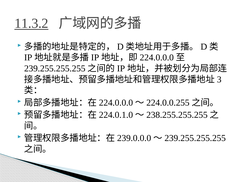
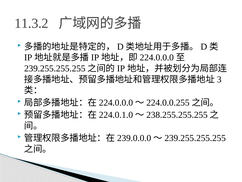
11.3.2 underline: present -> none (31, 23)
